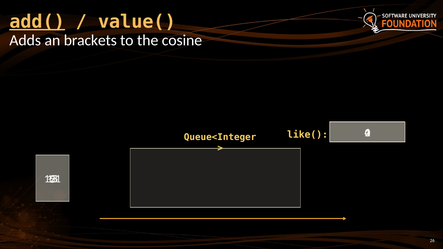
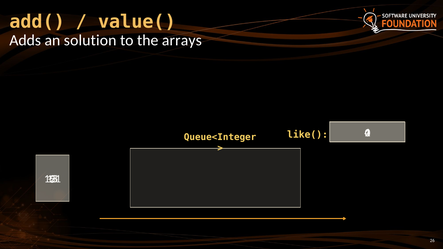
add( underline: present -> none (37, 22)
brackets: brackets -> solution (90, 40)
cosine: cosine -> arrays (182, 40)
